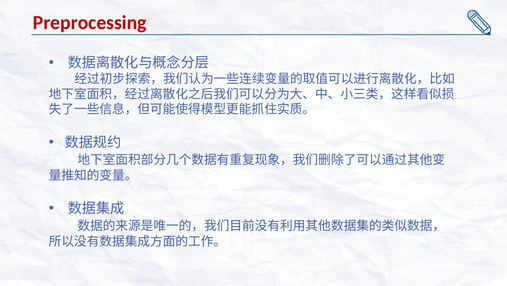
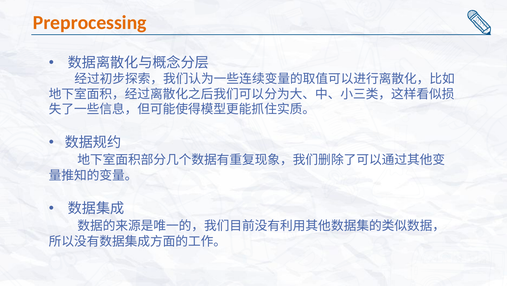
Preprocessing colour: red -> orange (90, 23)
